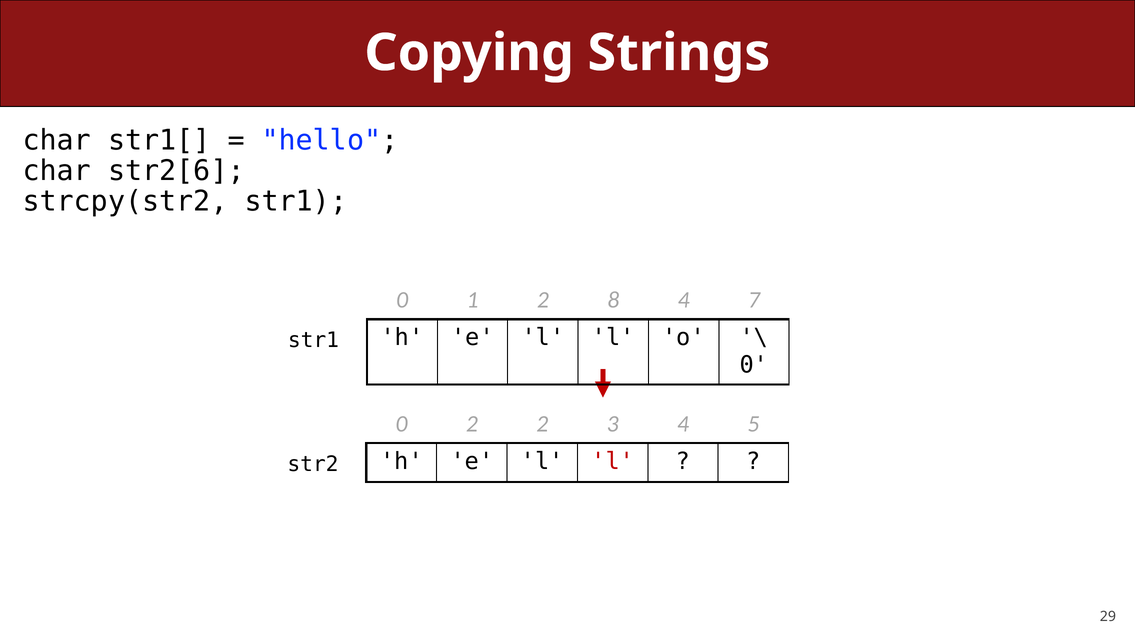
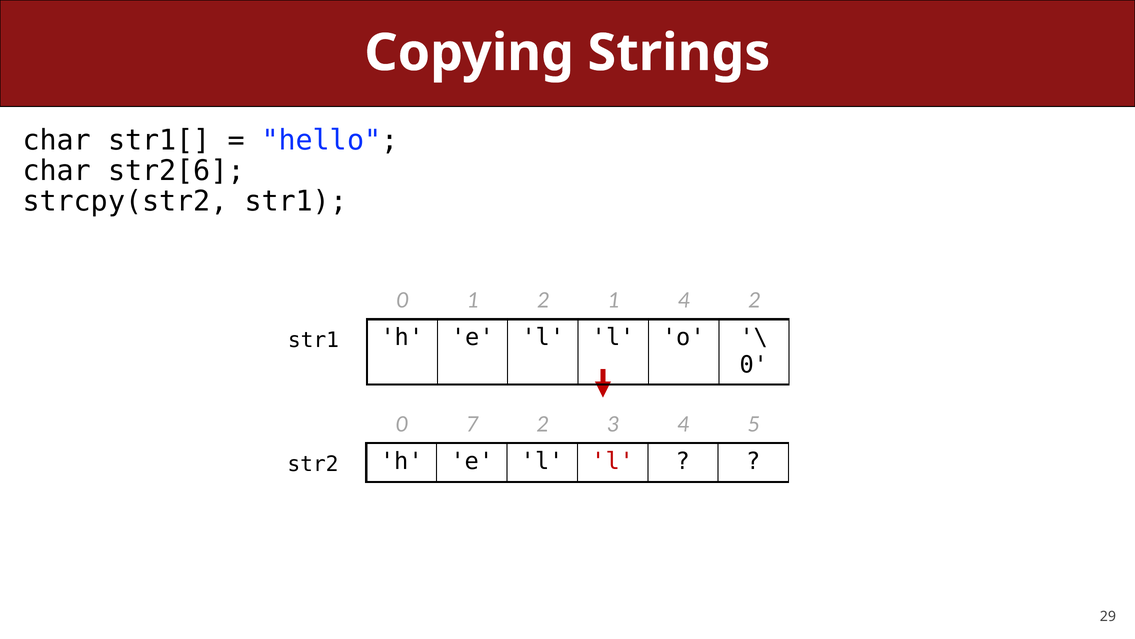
2 8: 8 -> 1 (613, 300)
4 7: 7 -> 2 (754, 300)
0 2: 2 -> 7 (472, 423)
